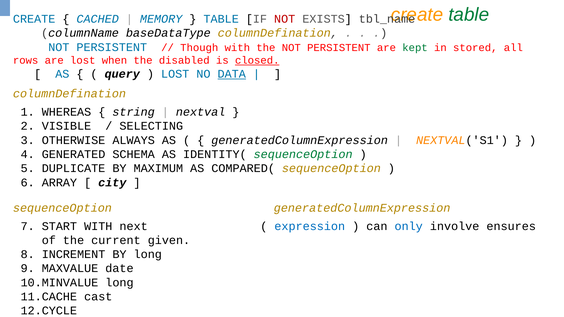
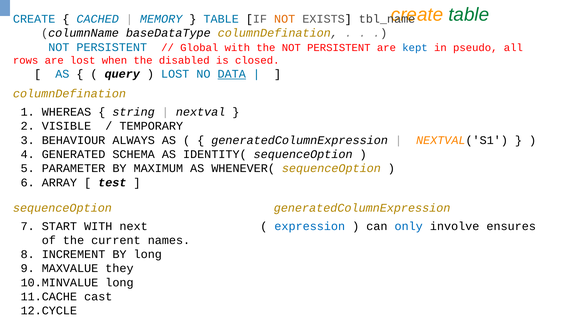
NOT colour: red -> orange (285, 19)
Though: Though -> Global (199, 48)
kept colour: green -> blue (415, 48)
stored: stored -> pseudo (475, 48)
closed underline: present -> none (257, 61)
SELECTING: SELECTING -> TEMPORARY (151, 126)
OTHERWISE: OTHERWISE -> BEHAVIOUR (74, 140)
sequenceOption colour: green -> black (303, 154)
DUPLICATE: DUPLICATE -> PARAMETER (74, 169)
COMPARED(: COMPARED( -> WHENEVER( (243, 169)
city: city -> test (112, 183)
given: given -> names (169, 240)
date: date -> they (119, 269)
